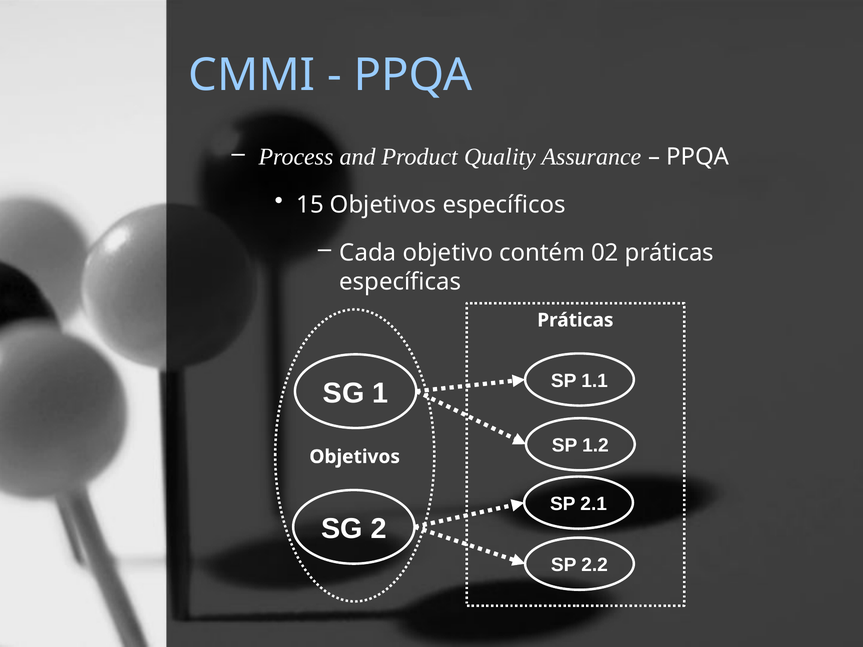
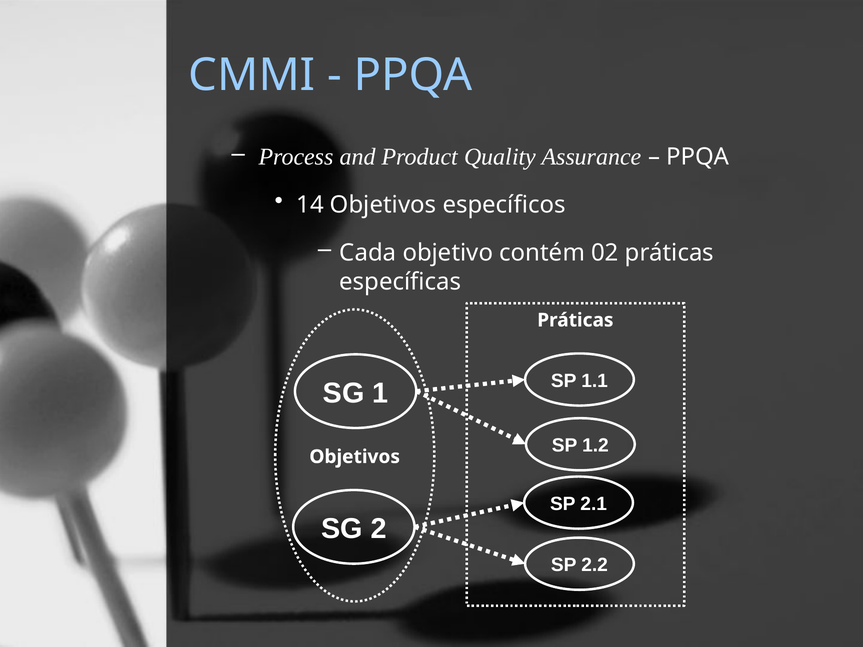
15: 15 -> 14 (310, 205)
